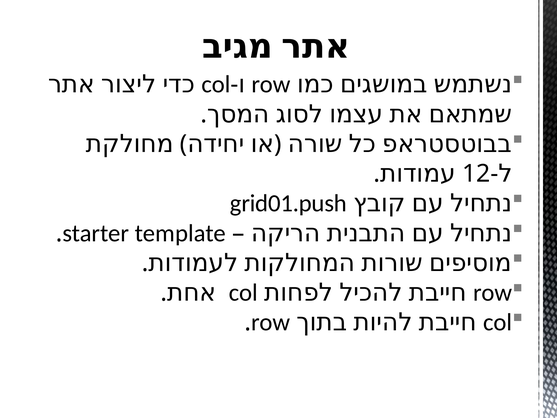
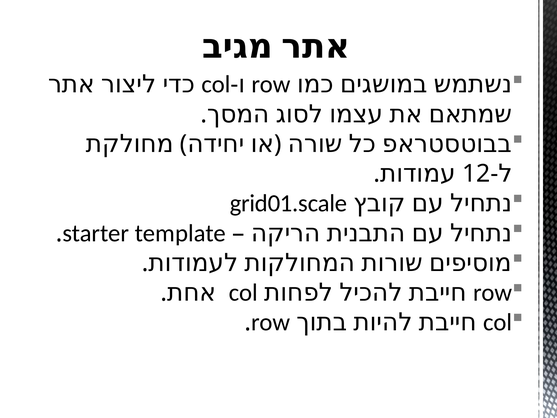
grid01.push: grid01.push -> grid01.scale (288, 203)
